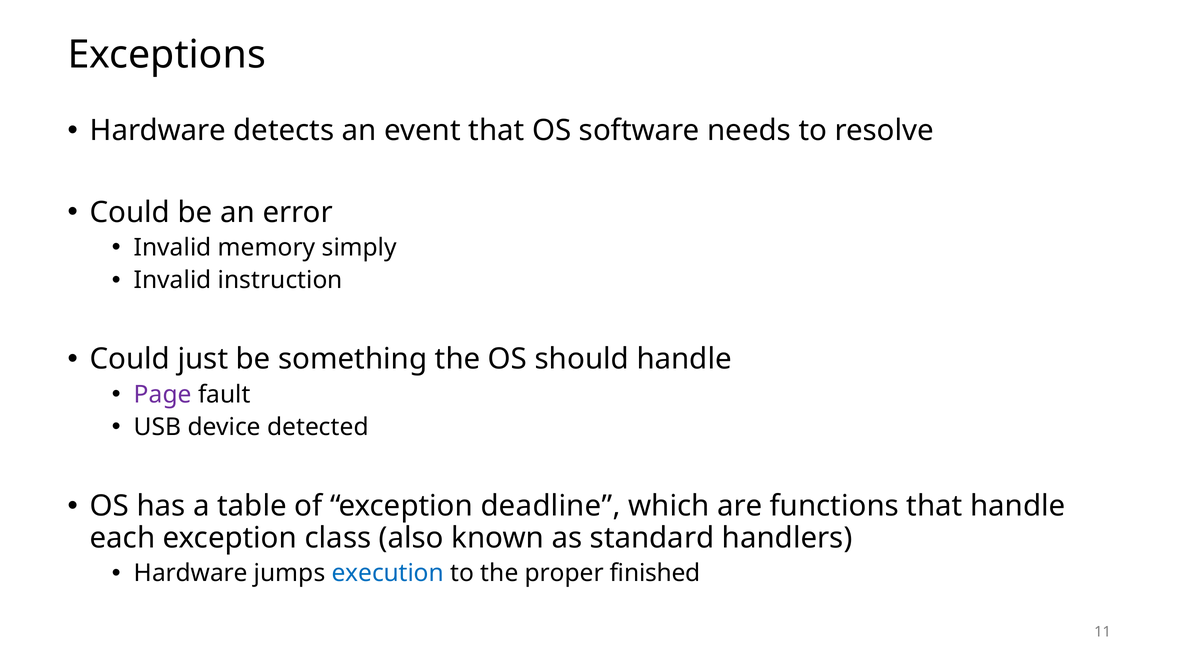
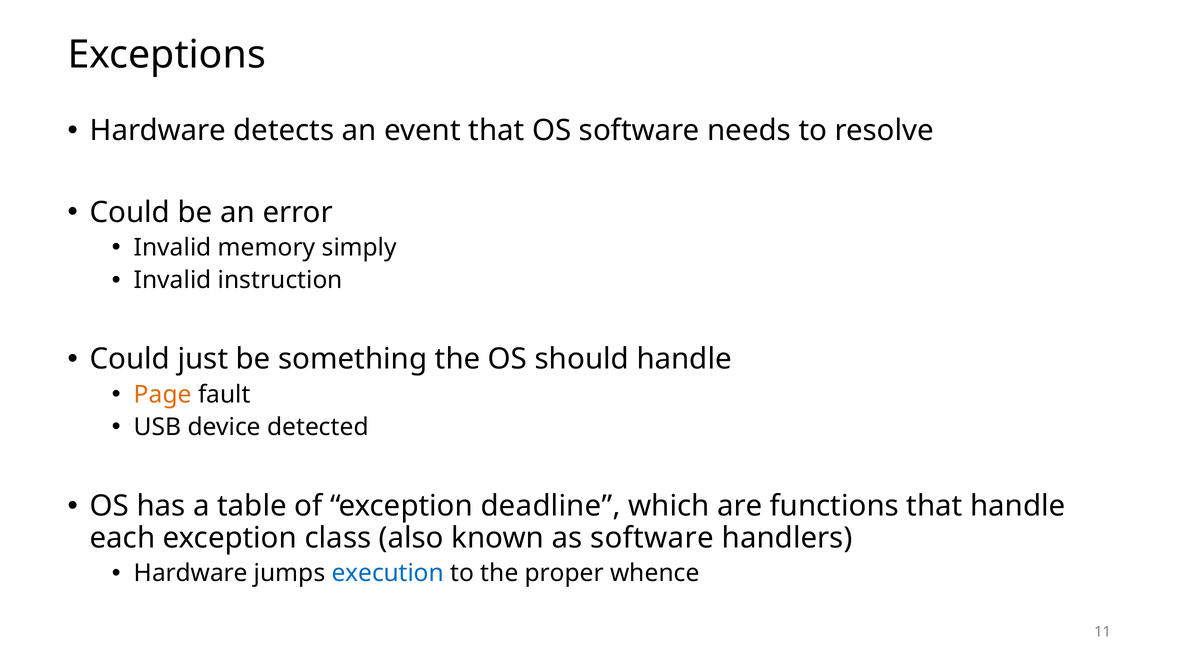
Page colour: purple -> orange (163, 395)
as standard: standard -> software (652, 538)
finished: finished -> whence (655, 573)
